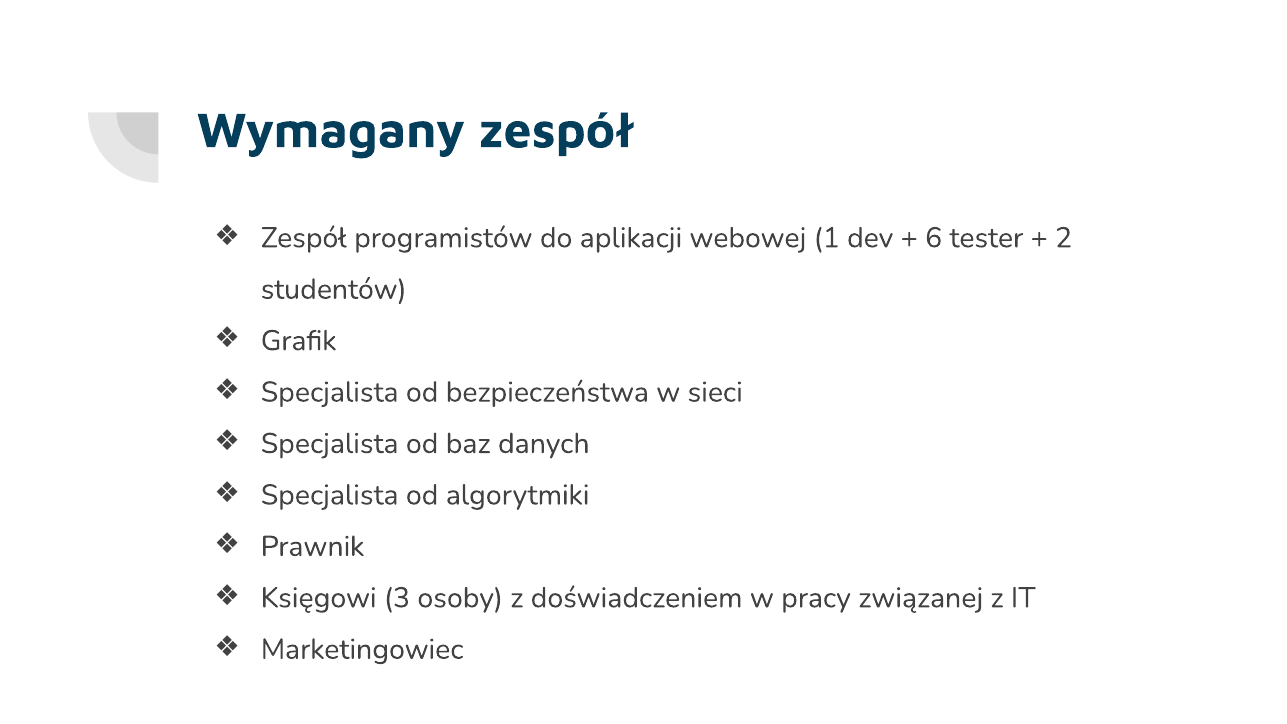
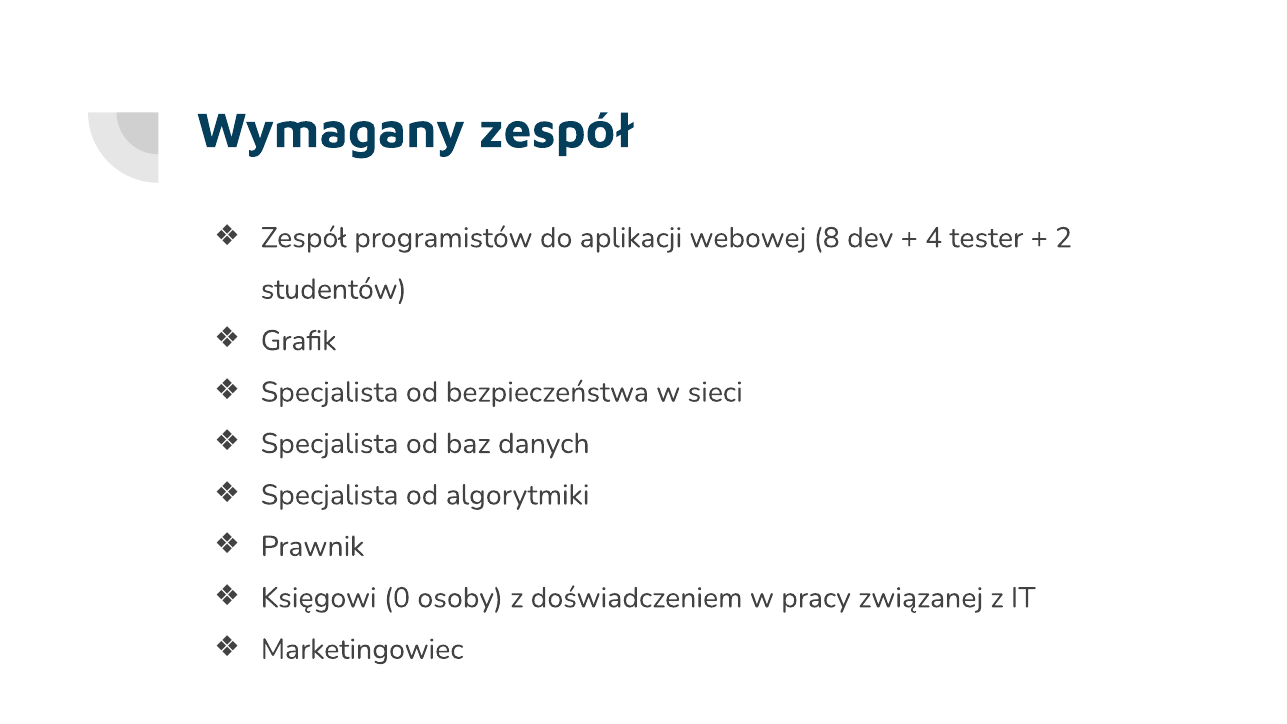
1: 1 -> 8 (827, 238)
6: 6 -> 4 (934, 238)
3: 3 -> 0 (397, 598)
